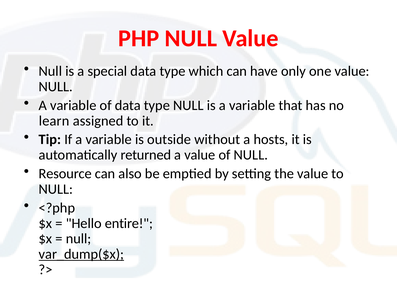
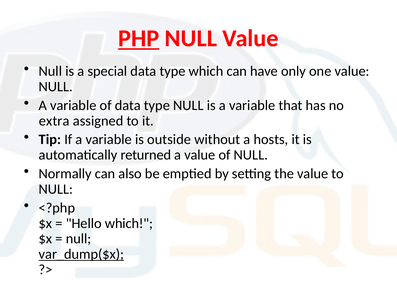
PHP underline: none -> present (139, 38)
learn: learn -> extra (54, 121)
Resource: Resource -> Normally (65, 173)
Hello entire: entire -> which (129, 223)
